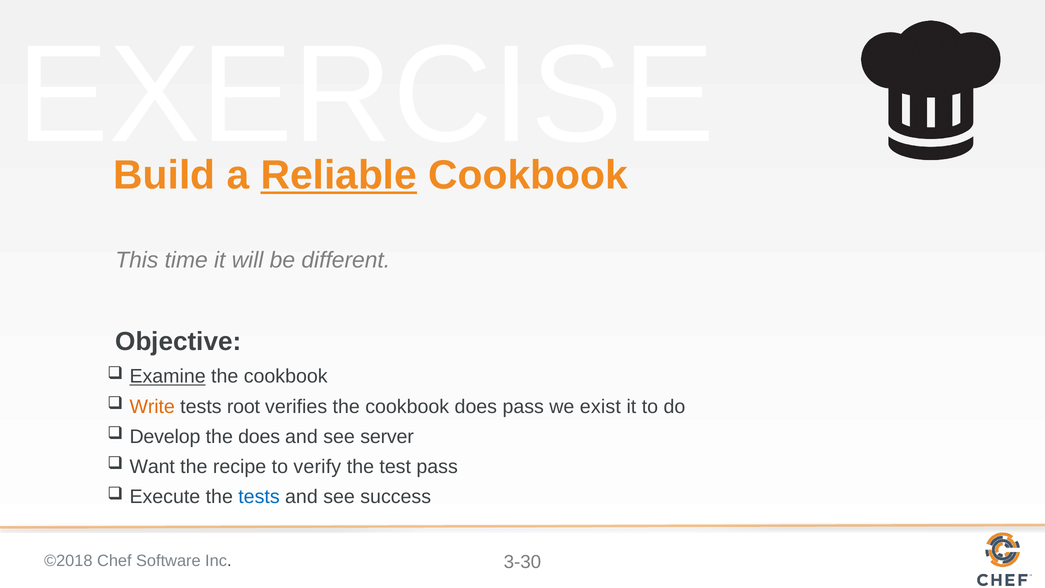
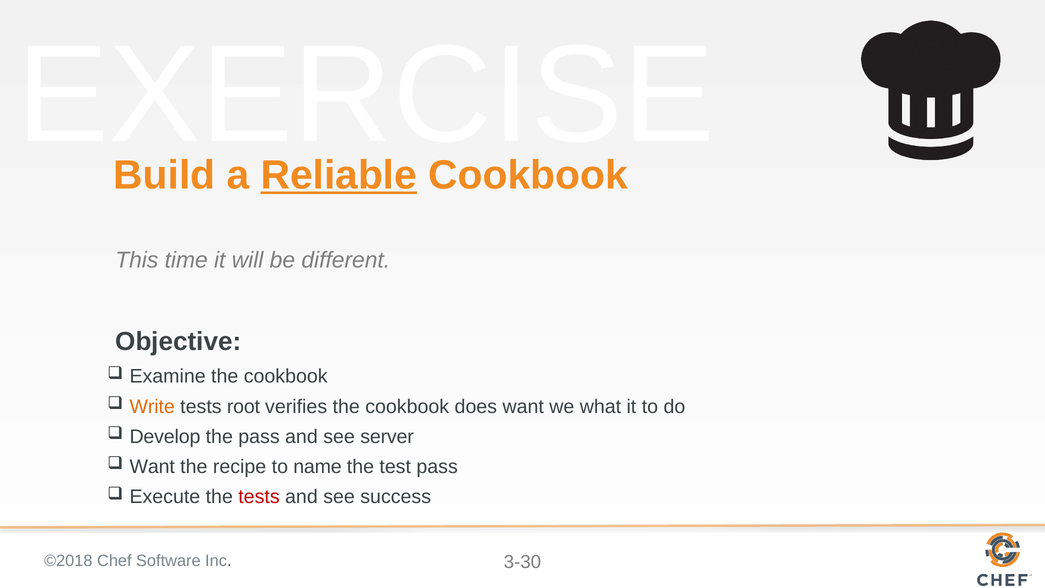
Examine underline: present -> none (168, 376)
does pass: pass -> want (523, 406)
exist: exist -> what (600, 406)
the does: does -> pass (259, 436)
verify: verify -> name (317, 467)
tests colour: blue -> red (259, 497)
